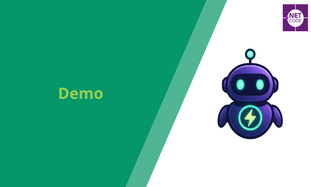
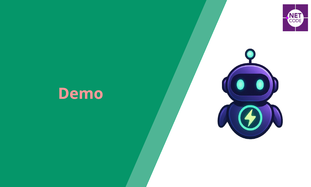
Demo colour: light green -> pink (81, 94)
